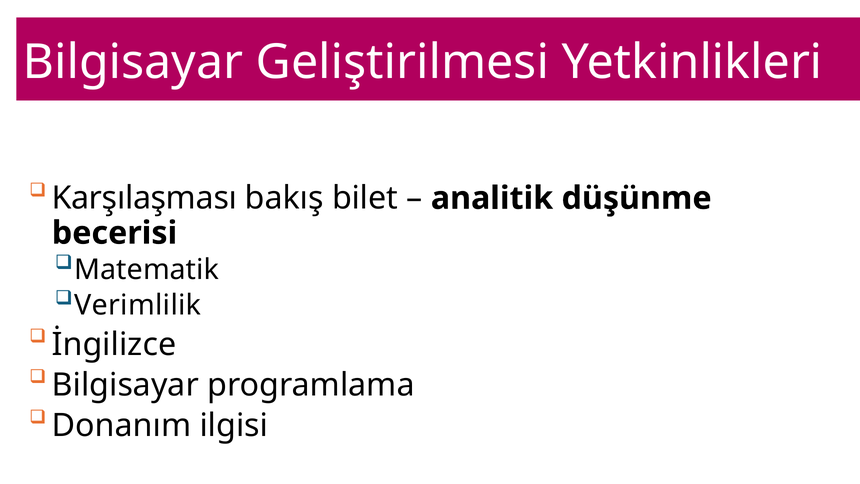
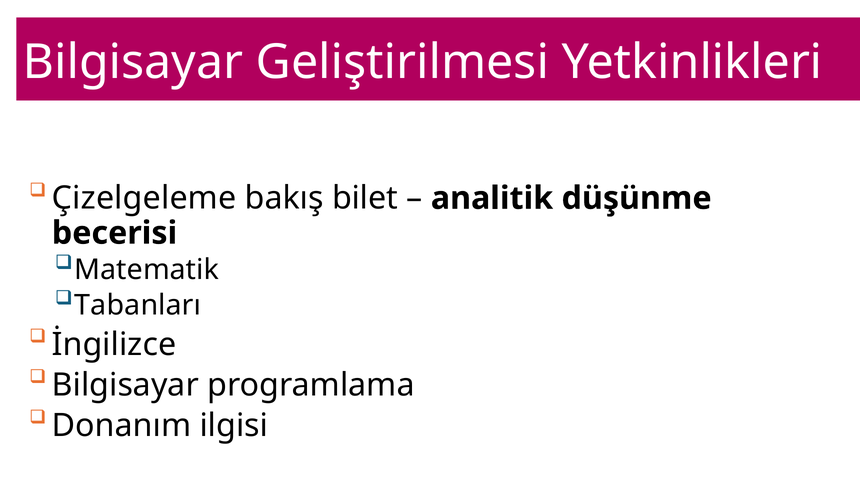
Karşılaşması: Karşılaşması -> Çizelgeleme (144, 198)
Verimlilik: Verimlilik -> Tabanları (138, 305)
